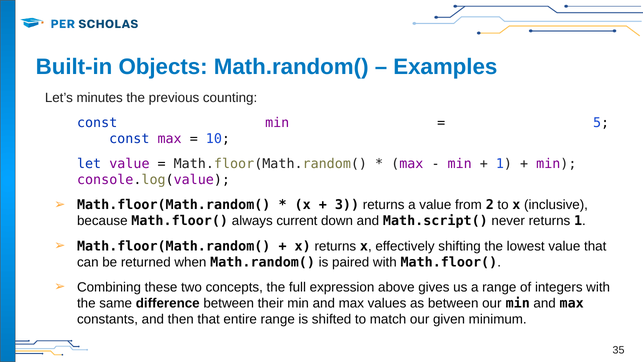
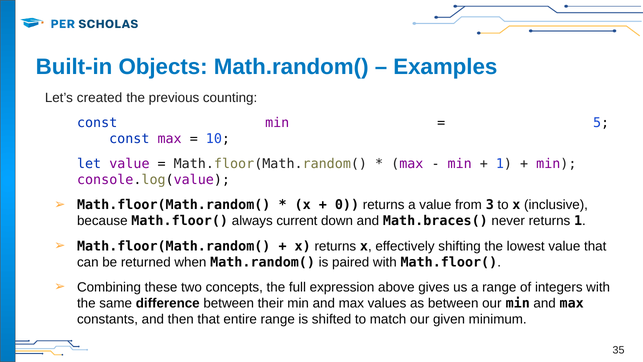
minutes: minutes -> created (100, 98)
3: 3 -> 0 (347, 205)
2: 2 -> 3 (490, 205)
Math.script(: Math.script( -> Math.braces( (435, 221)
